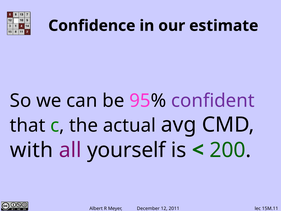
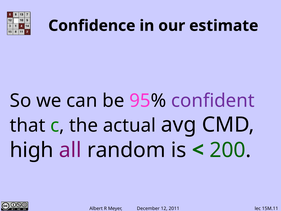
with: with -> high (32, 150)
yourself: yourself -> random (126, 150)
